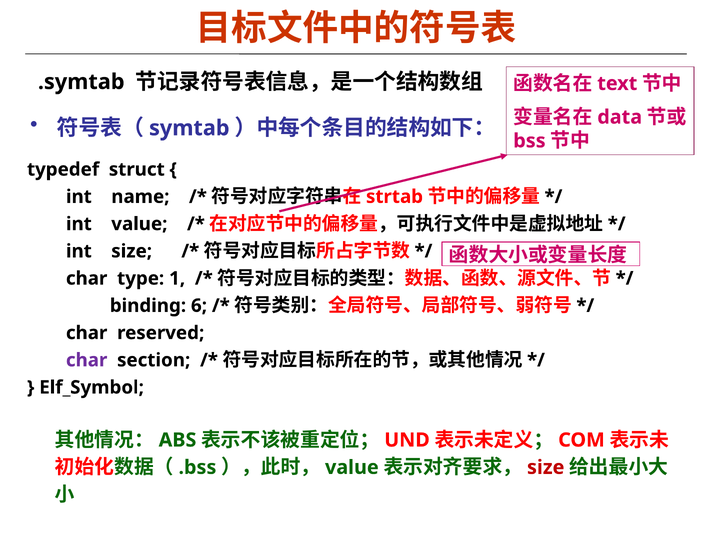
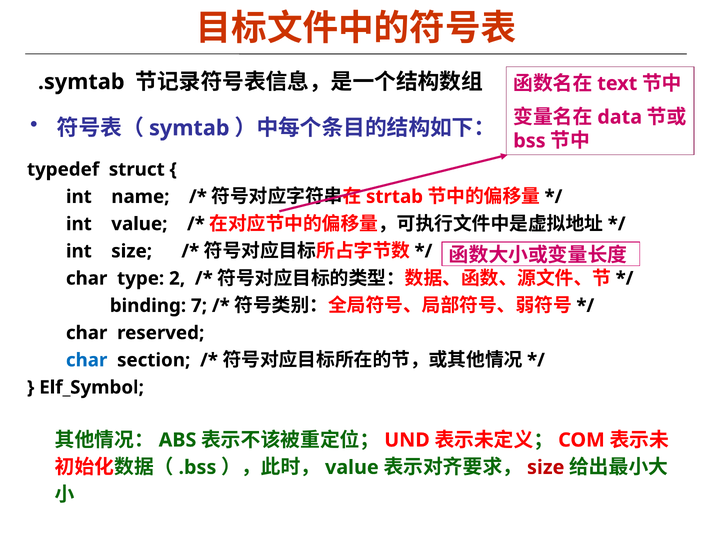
1: 1 -> 2 (177, 278)
6: 6 -> 7 (199, 306)
char colour: purple -> blue (87, 360)
